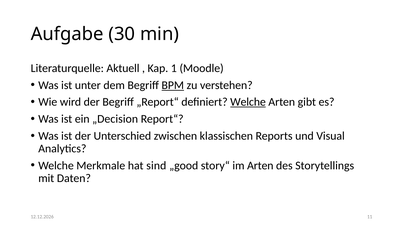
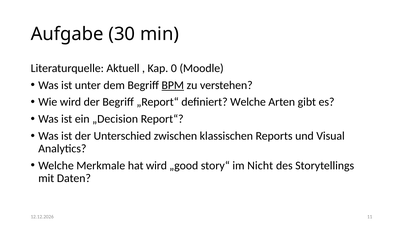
1: 1 -> 0 (174, 68)
Welche underline: present -> none (248, 102)
hat sind: sind -> wird (156, 165)
im Arten: Arten -> Nicht (260, 165)
